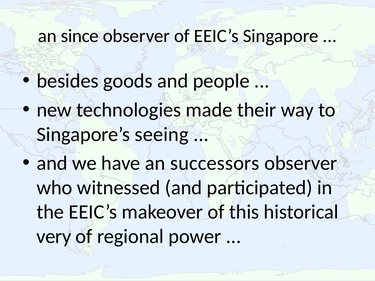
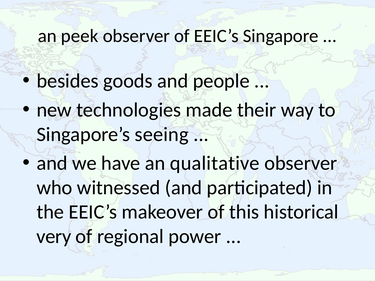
since: since -> peek (80, 36)
successors: successors -> qualitative (215, 163)
